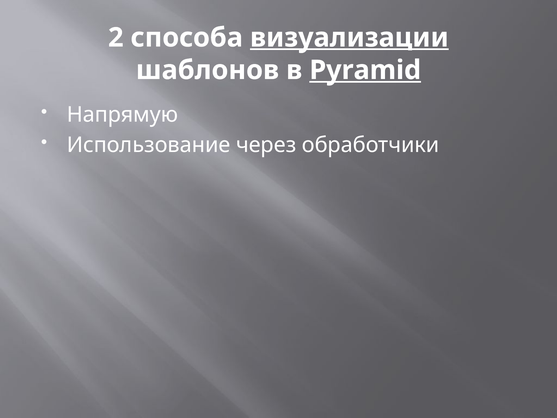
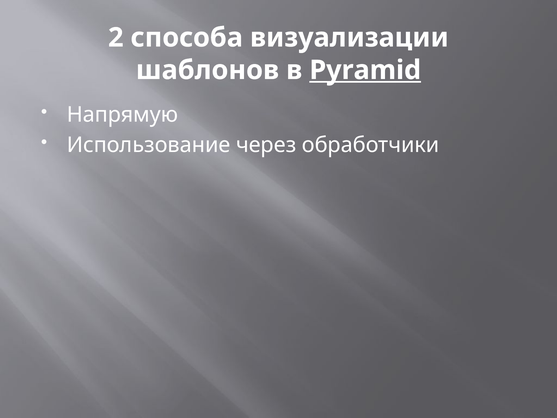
визуализации underline: present -> none (349, 38)
